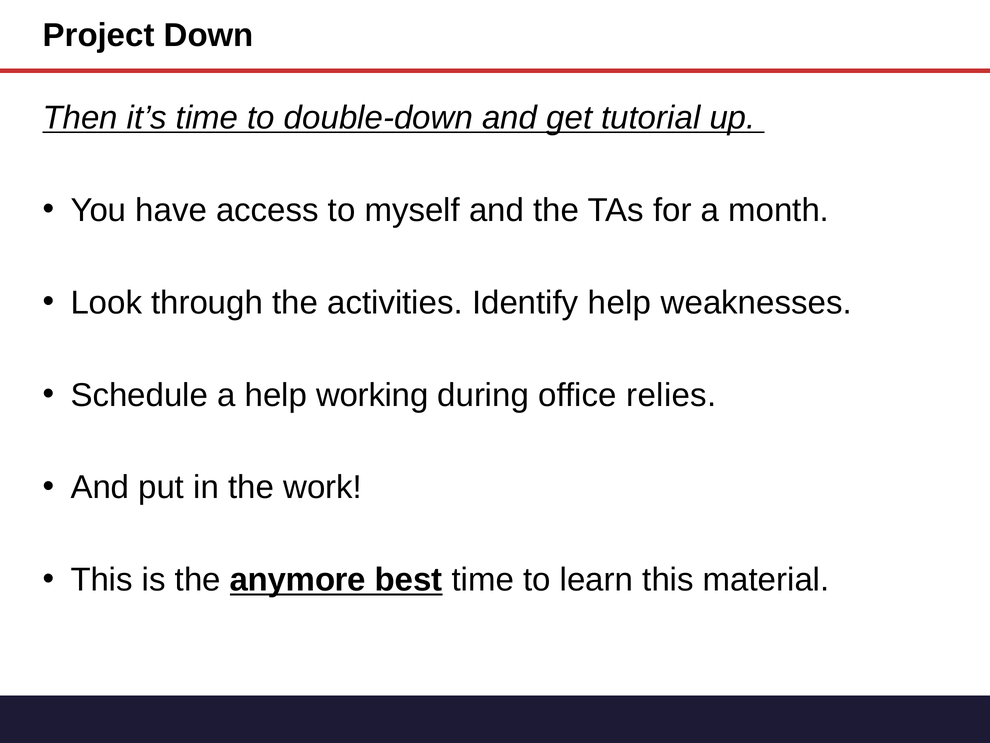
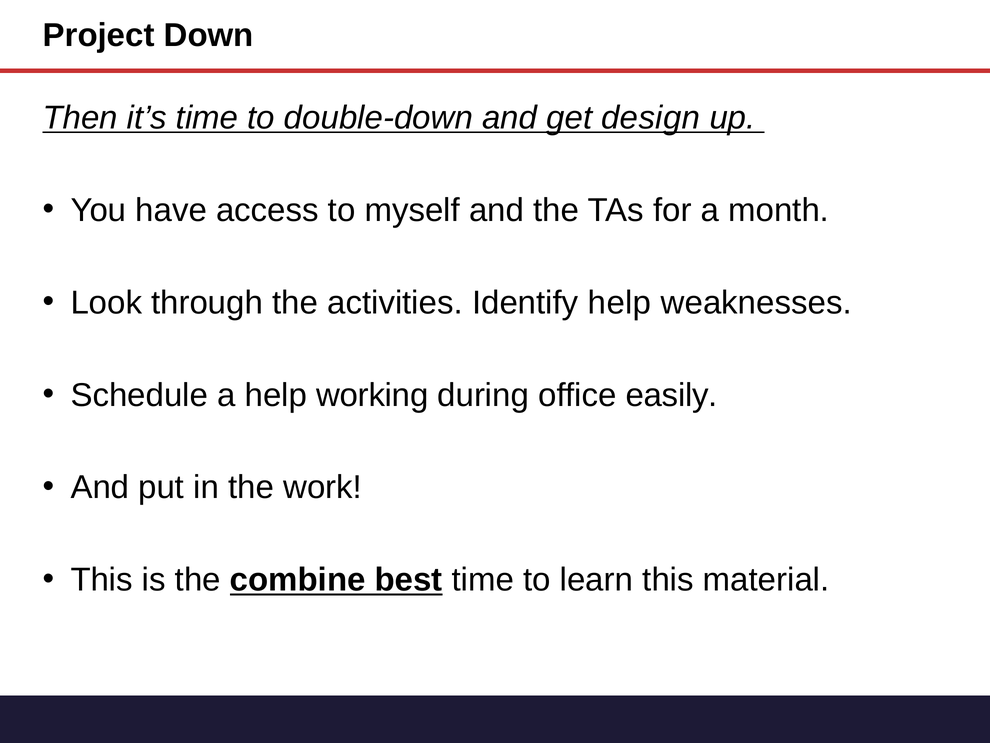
tutorial: tutorial -> design (651, 118)
relies: relies -> easily (672, 395)
anymore: anymore -> combine (298, 580)
